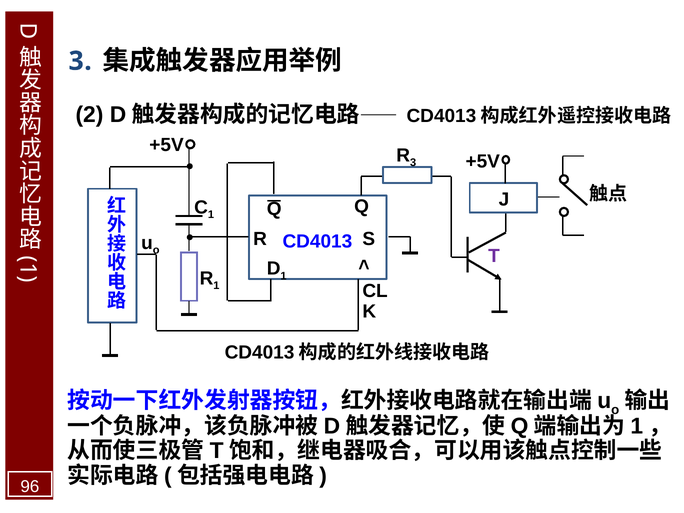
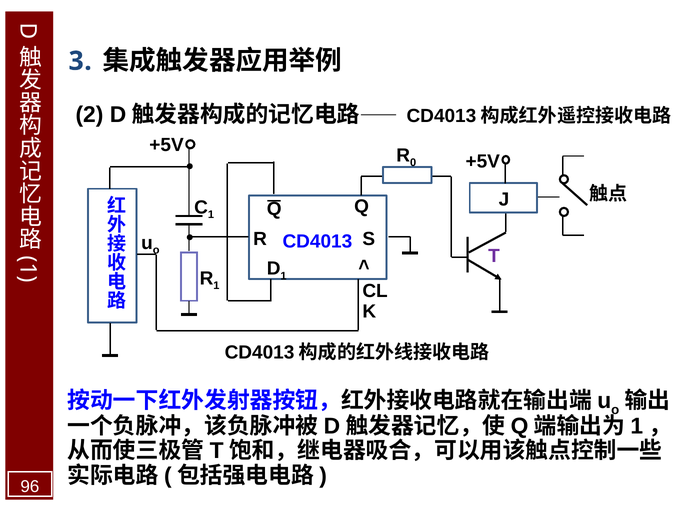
R 3: 3 -> 0 (413, 163)
